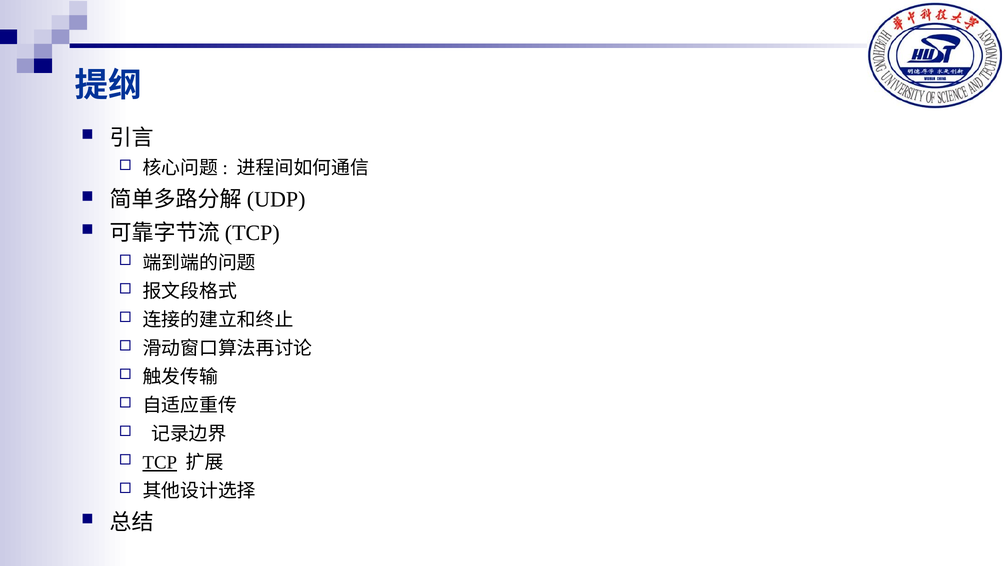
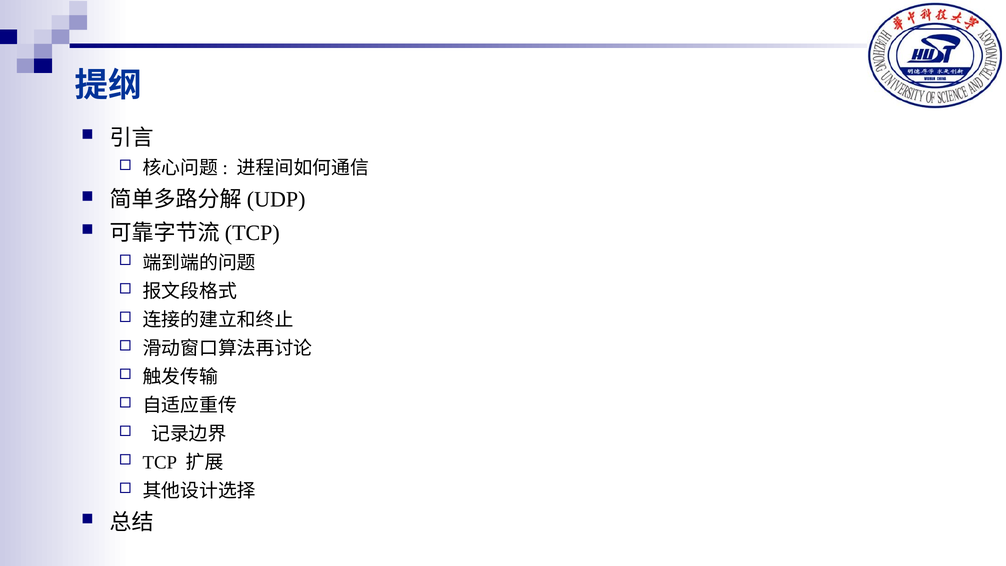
TCP underline: present -> none (160, 463)
